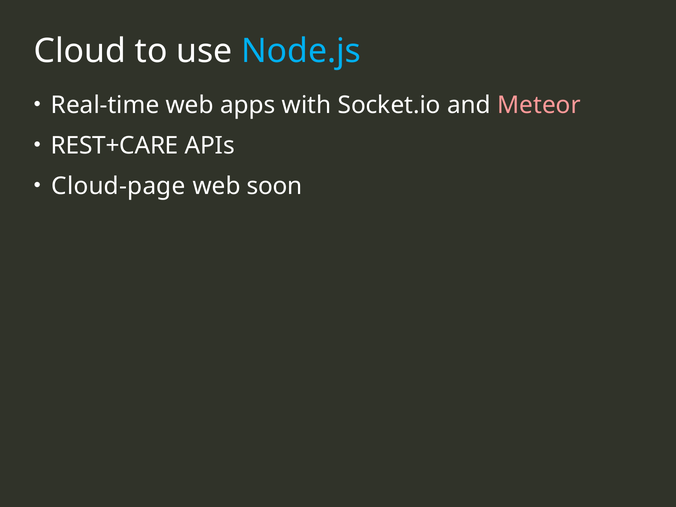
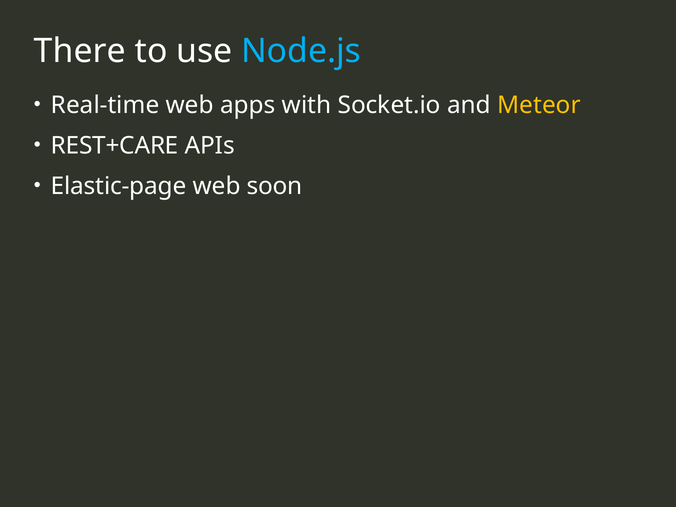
Cloud: Cloud -> There (80, 51)
Meteor colour: pink -> yellow (539, 105)
Cloud-page: Cloud-page -> Elastic-page (119, 186)
